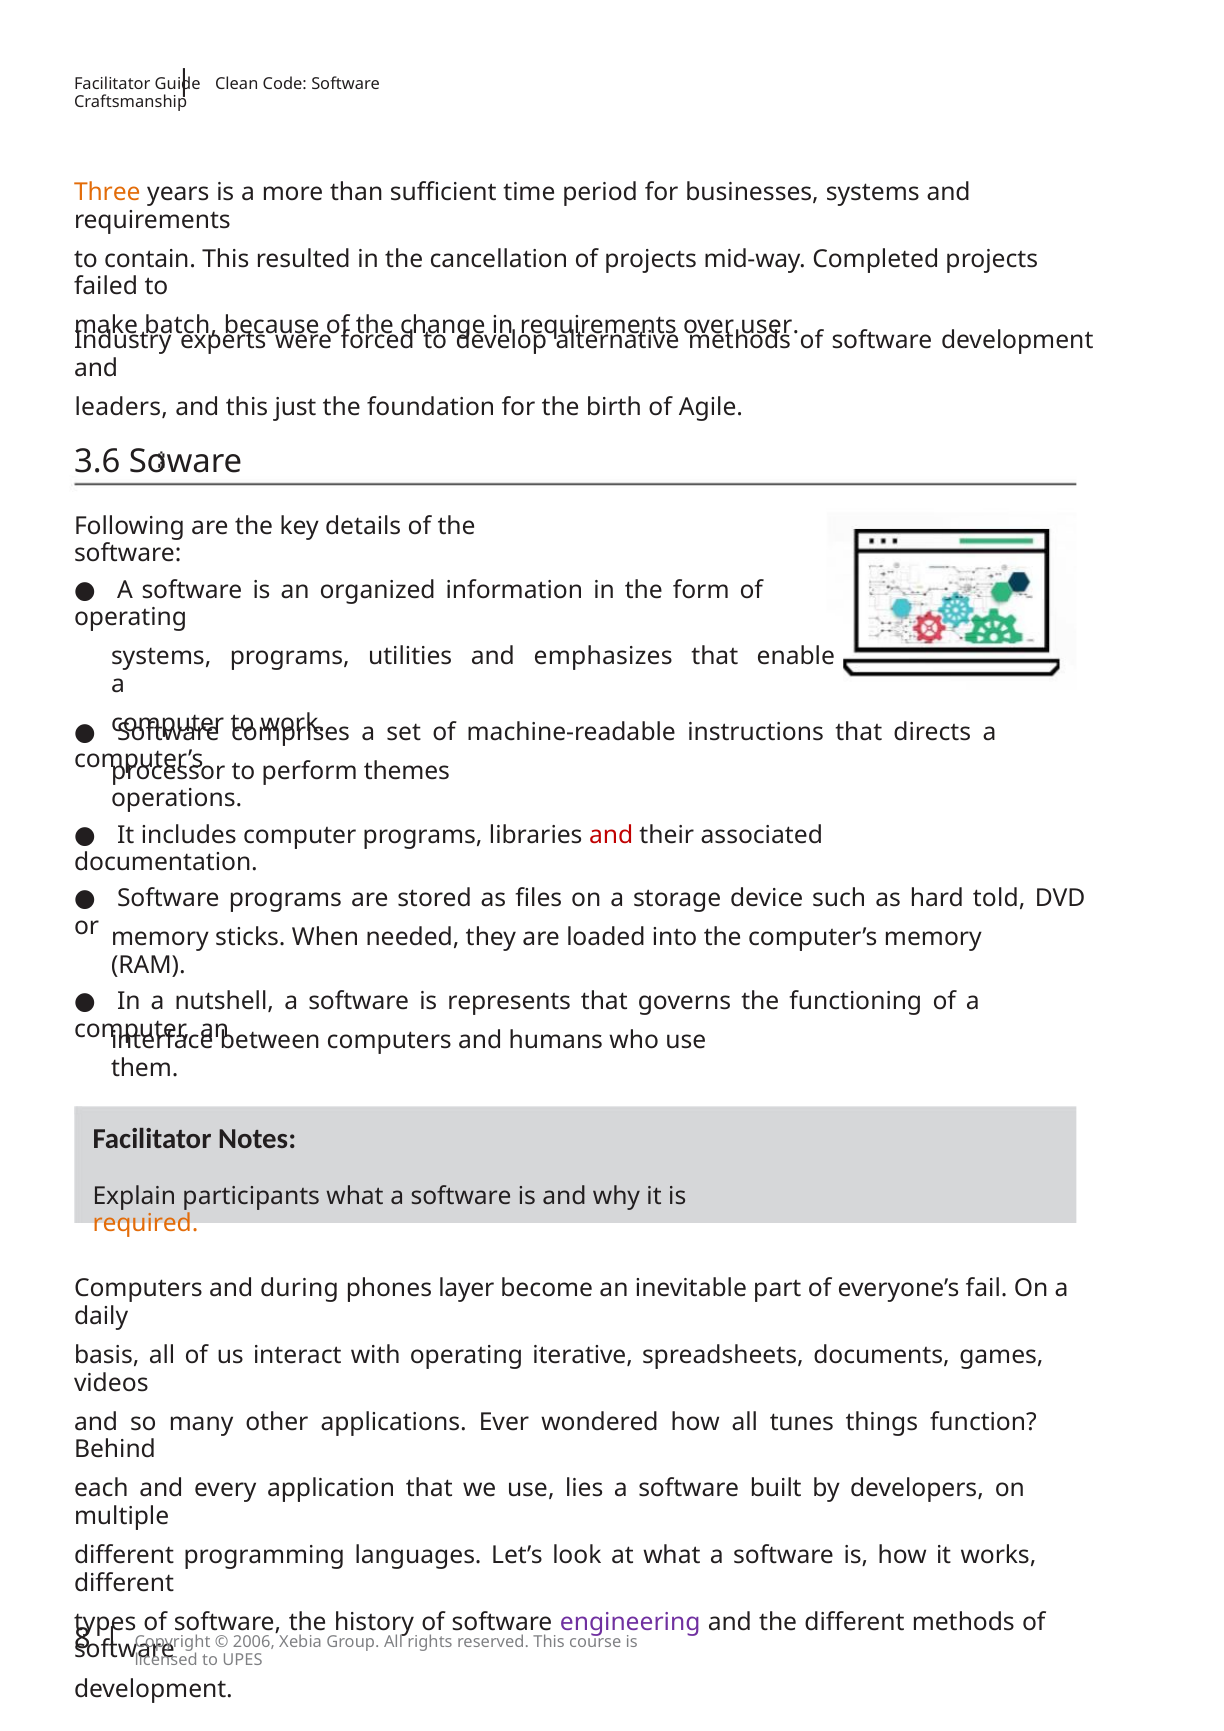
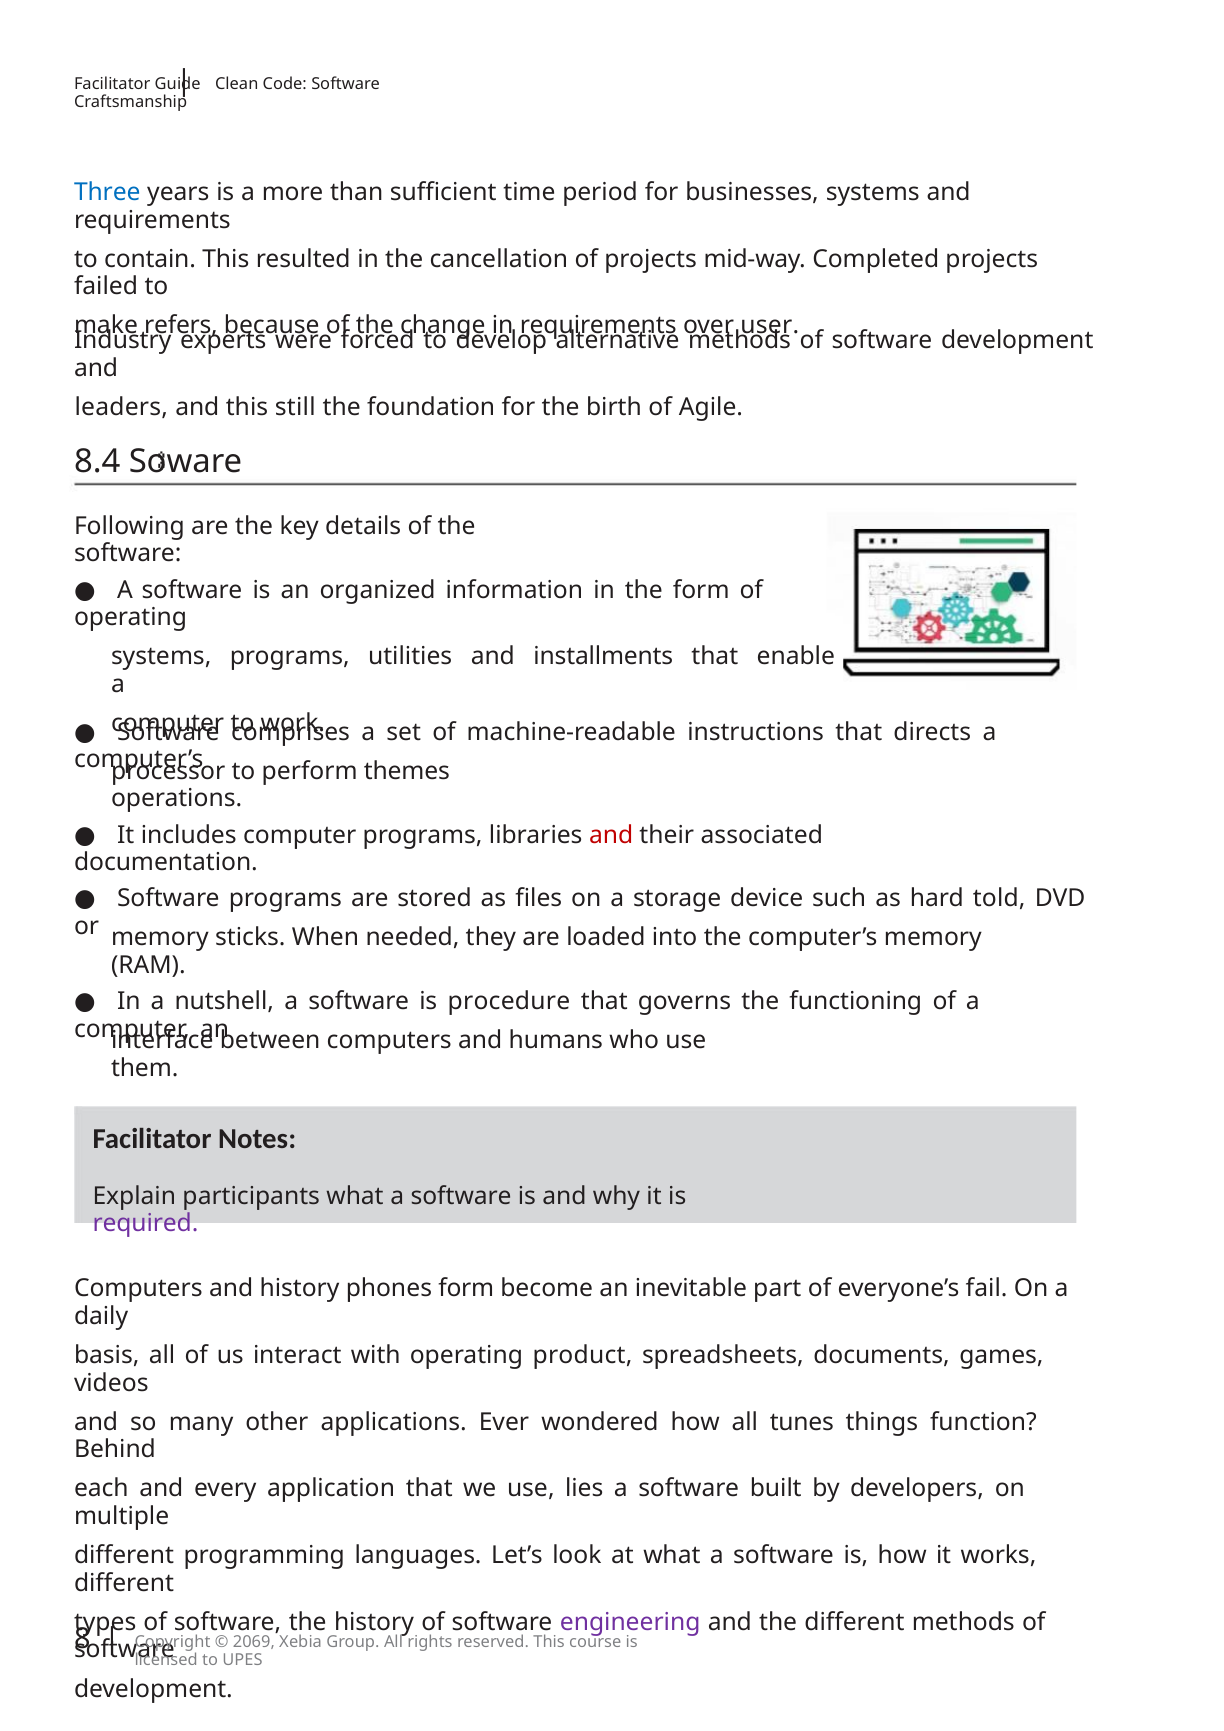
Three colour: orange -> blue (107, 192)
batch: batch -> refers (181, 326)
just: just -> still (295, 407)
3.6: 3.6 -> 8.4 (97, 461)
emphasizes: emphasizes -> installments (603, 656)
represents: represents -> procedure (509, 1001)
required colour: orange -> purple (145, 1223)
and during: during -> history (300, 1288)
phones layer: layer -> form (466, 1288)
iterative: iterative -> product (582, 1355)
2006: 2006 -> 2069 (254, 1641)
